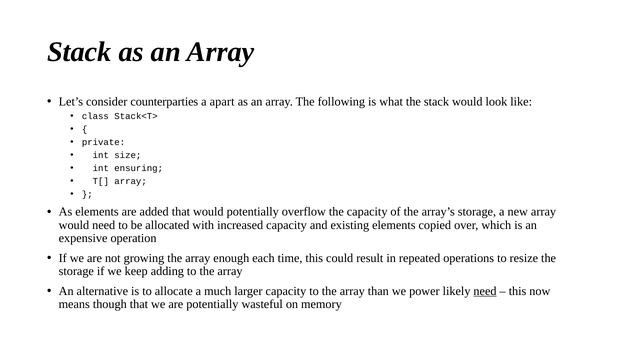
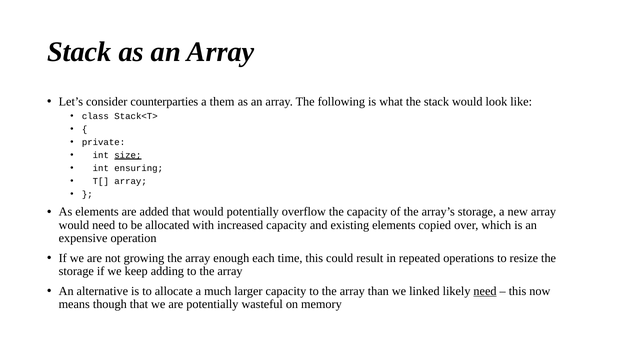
apart: apart -> them (222, 101)
size underline: none -> present (128, 155)
power: power -> linked (424, 291)
